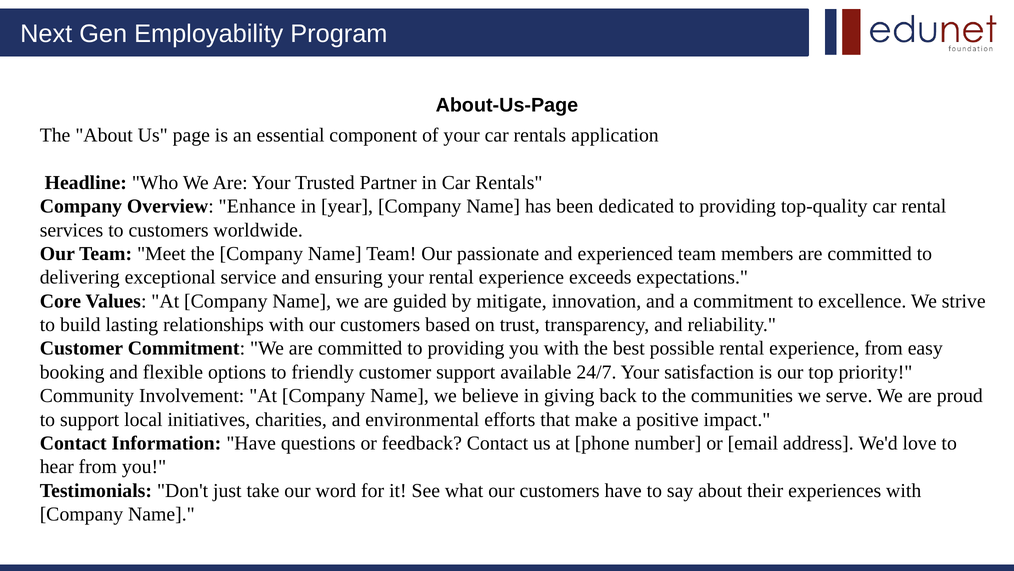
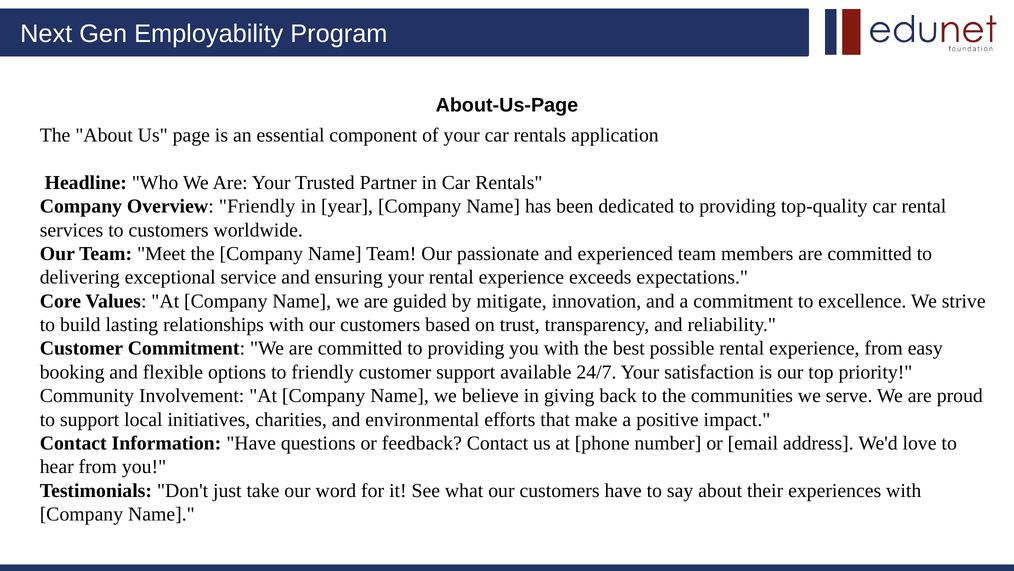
Overview Enhance: Enhance -> Friendly (257, 206)
